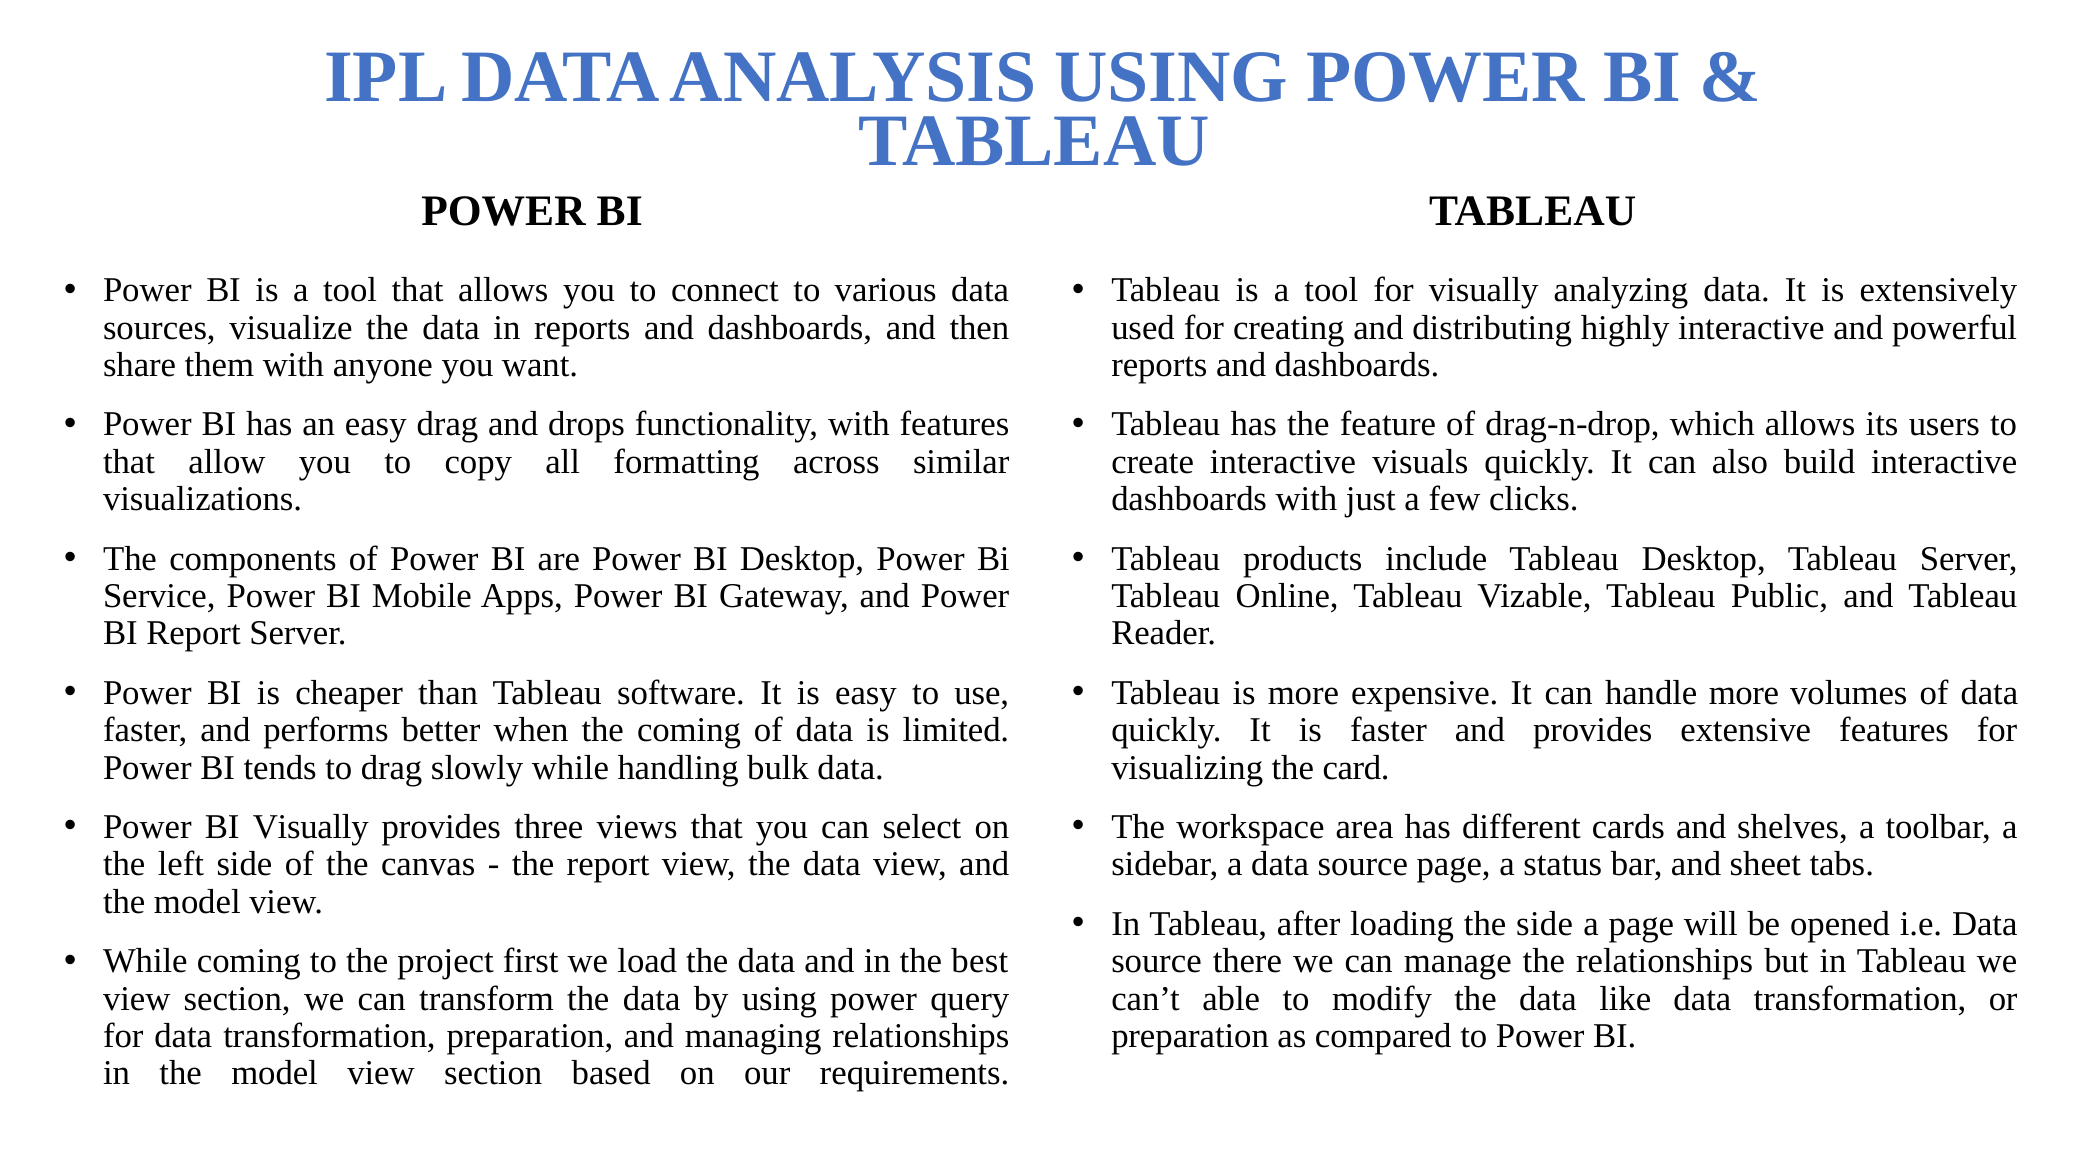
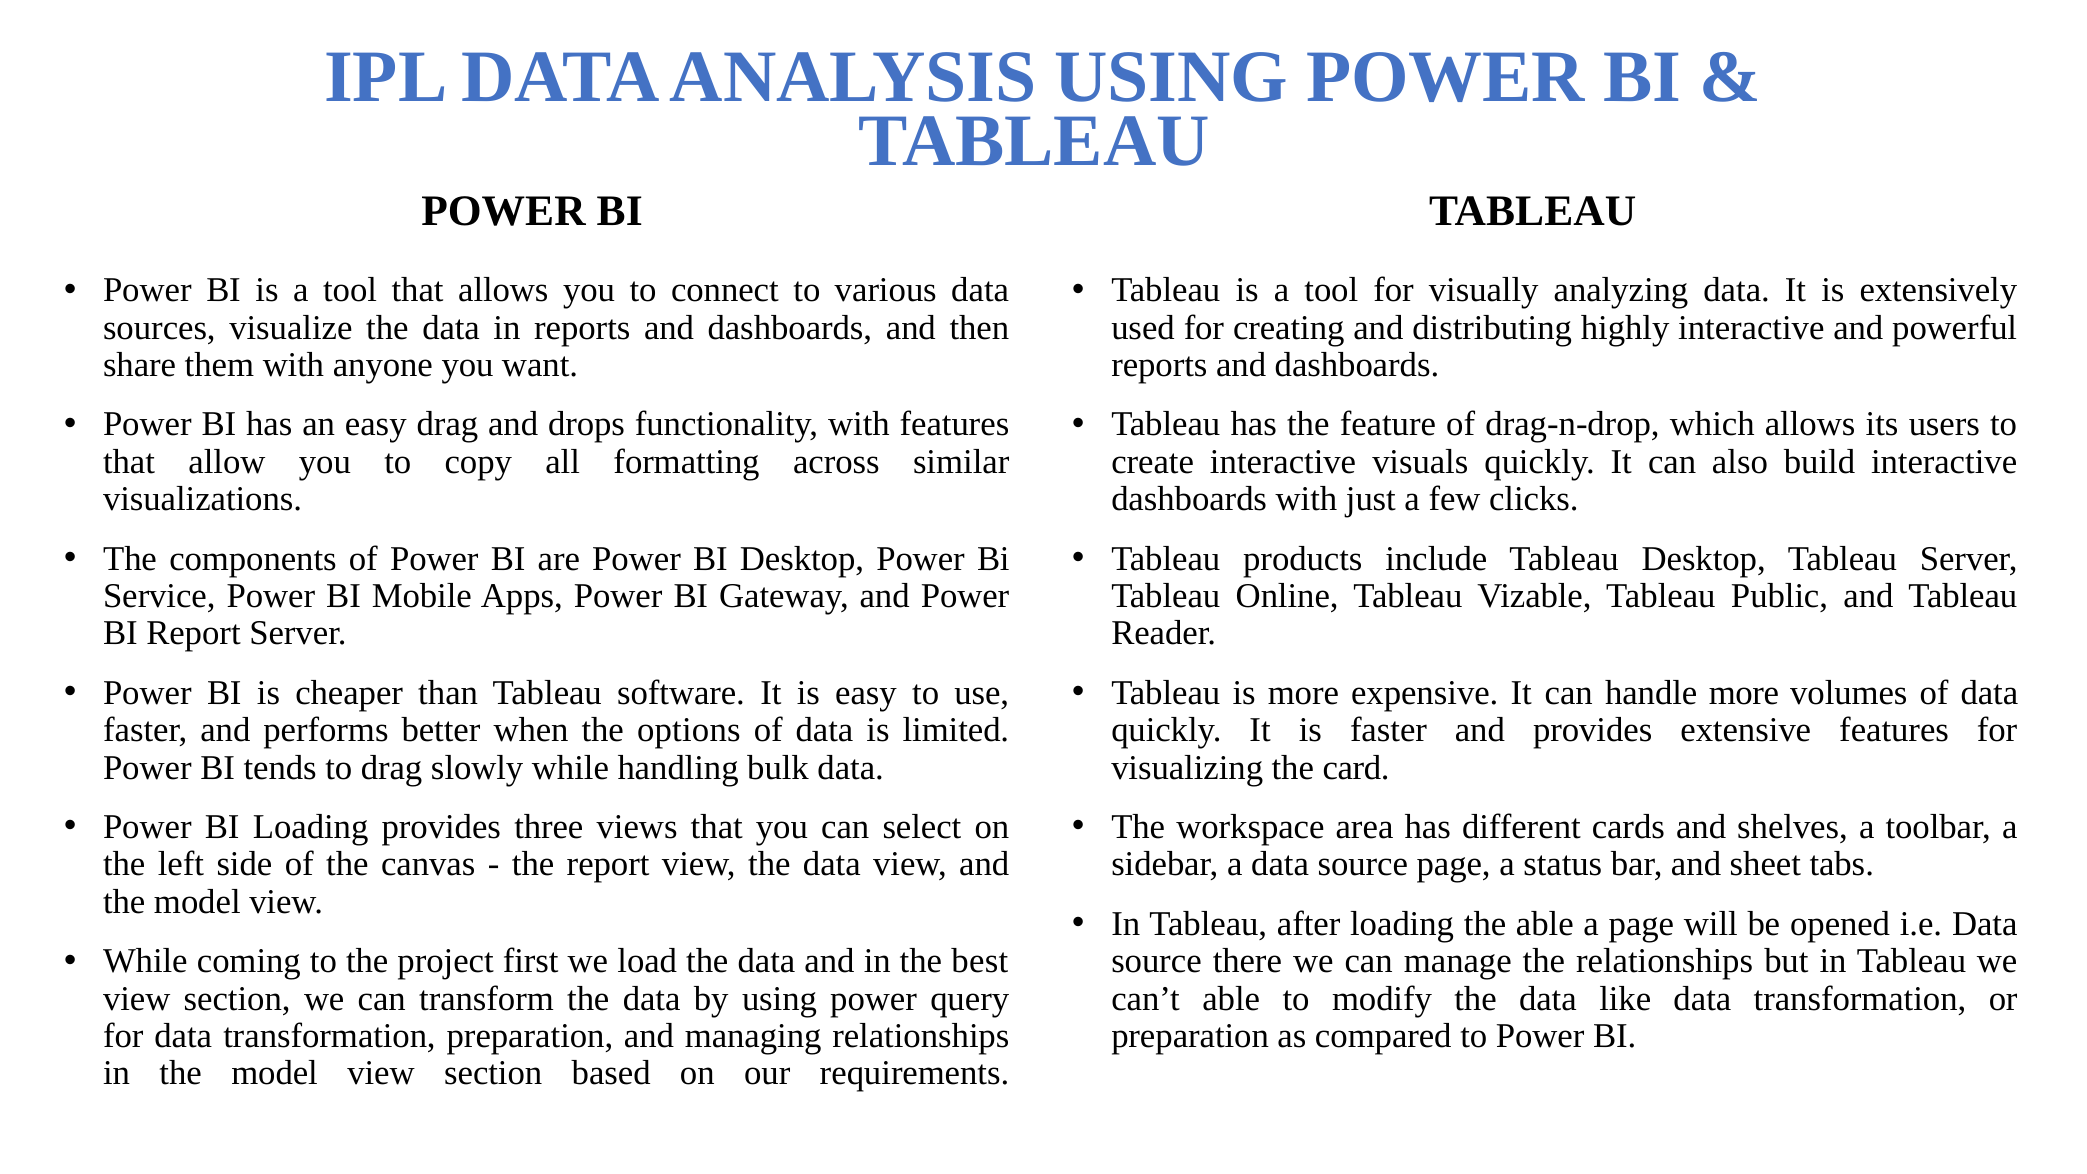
the coming: coming -> options (689, 730)
BI Visually: Visually -> Loading (311, 827)
the side: side -> able (1545, 924)
